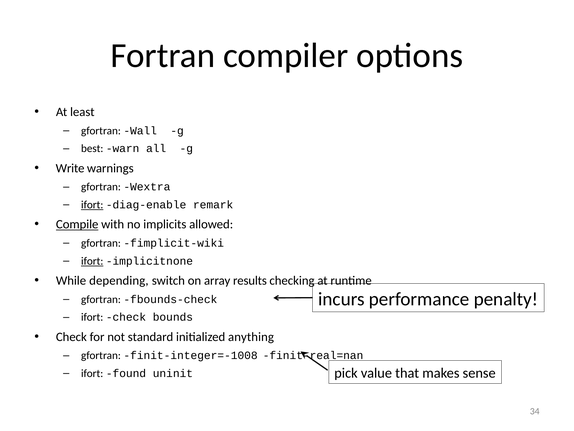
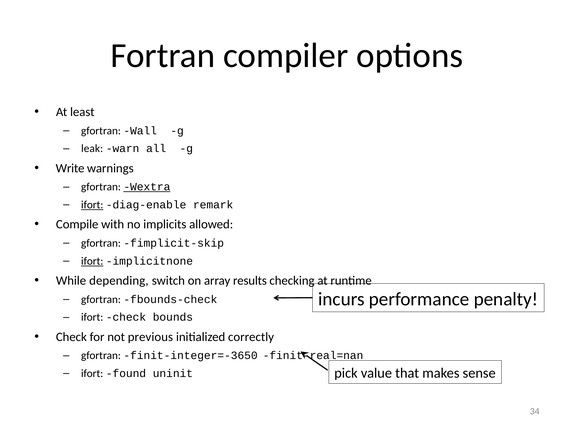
best: best -> leak (92, 148)
Wextra underline: none -> present (147, 187)
Compile underline: present -> none (77, 224)
fimplicit-wiki: fimplicit-wiki -> fimplicit-skip (174, 243)
standard: standard -> previous (150, 336)
anything: anything -> correctly (251, 336)
finit-integer=-1008: finit-integer=-1008 -> finit-integer=-3650 (191, 355)
